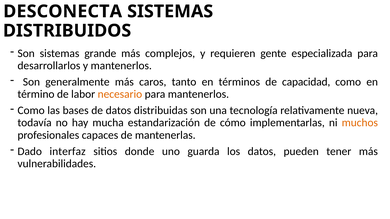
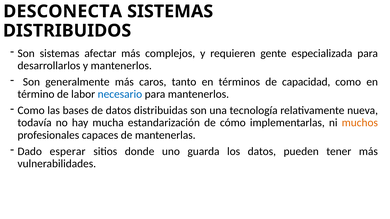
grande: grande -> afectar (100, 53)
necesario colour: orange -> blue (120, 94)
interfaz: interfaz -> esperar (68, 152)
